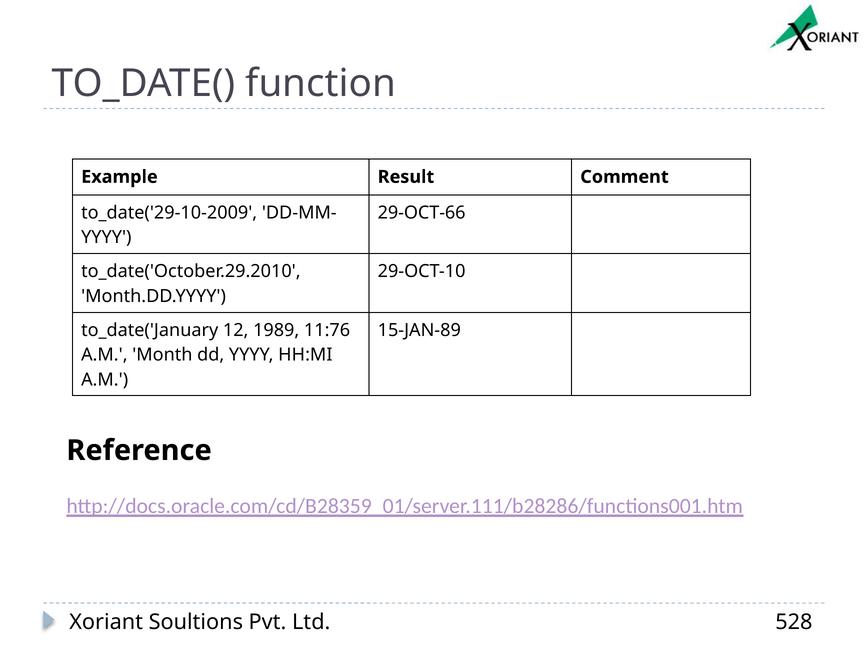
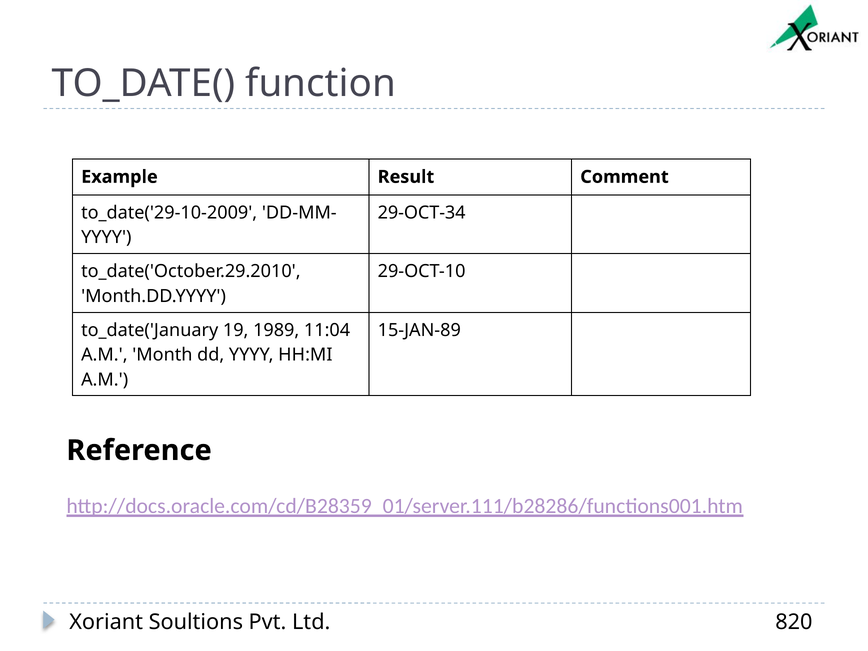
29-OCT-66: 29-OCT-66 -> 29-OCT-34 (422, 213)
12: 12 -> 19 (236, 330)
11:76: 11:76 -> 11:04 (327, 330)
528: 528 -> 820 (794, 622)
